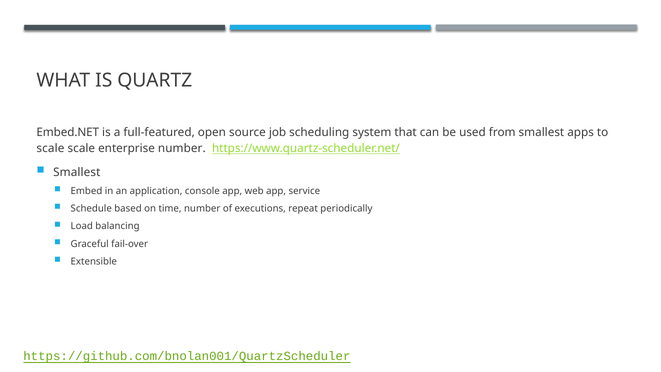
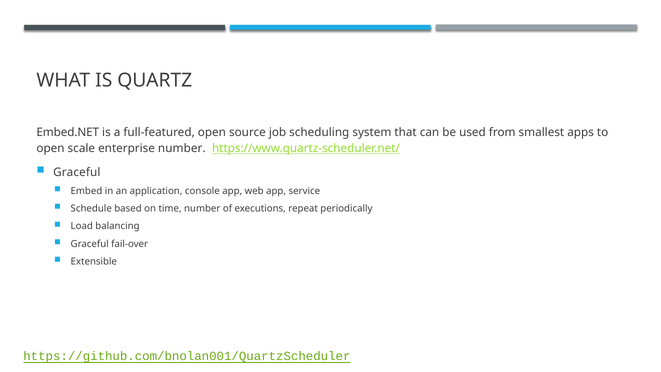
scale: scale -> open (51, 148)
Smallest: Smallest -> Graceful (77, 172)
